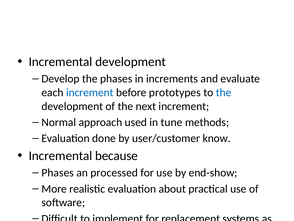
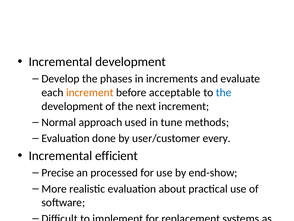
increment colour: blue -> orange (90, 92)
prototypes: prototypes -> acceptable (175, 92)
know: know -> every (217, 138)
because: because -> efficient (116, 155)
Phases: Phases -> Precise (58, 172)
